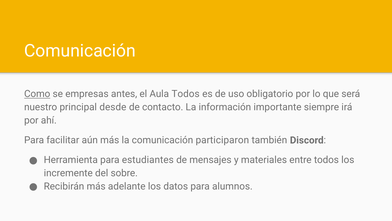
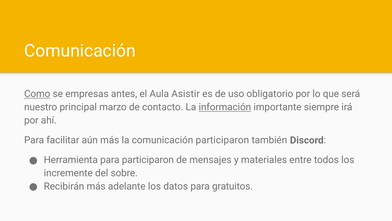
Aula Todos: Todos -> Asistir (186, 94)
desde: desde -> marzo (113, 107)
información underline: none -> present (225, 107)
para estudiantes: estudiantes -> participaron (148, 160)
alumnos: alumnos -> gratuitos (232, 186)
